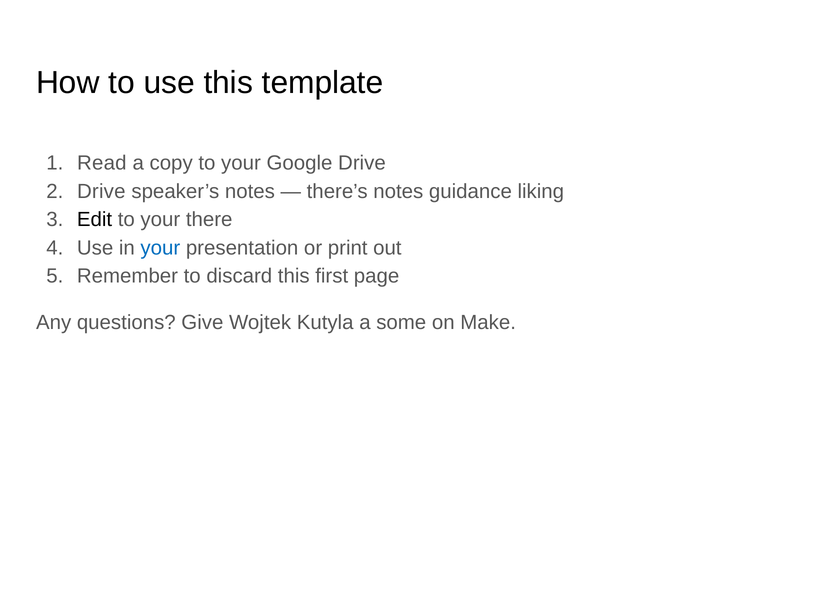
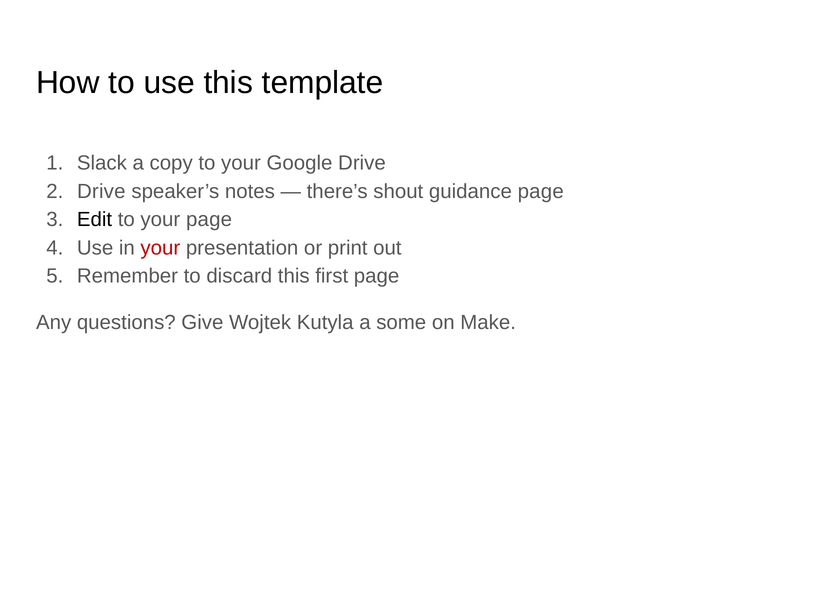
Read: Read -> Slack (102, 163)
there’s notes: notes -> shout (398, 191)
guidance liking: liking -> page (541, 191)
your there: there -> page (209, 219)
your colour: blue -> red (160, 248)
